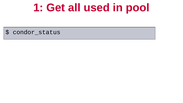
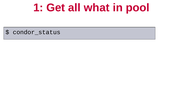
used: used -> what (97, 8)
